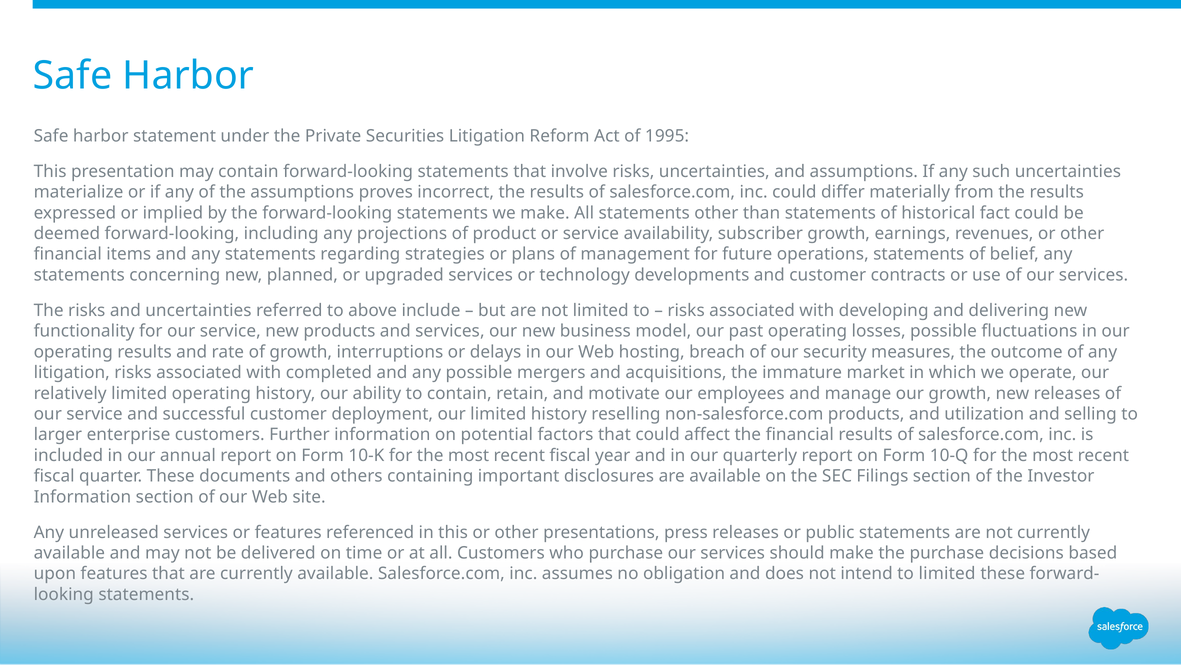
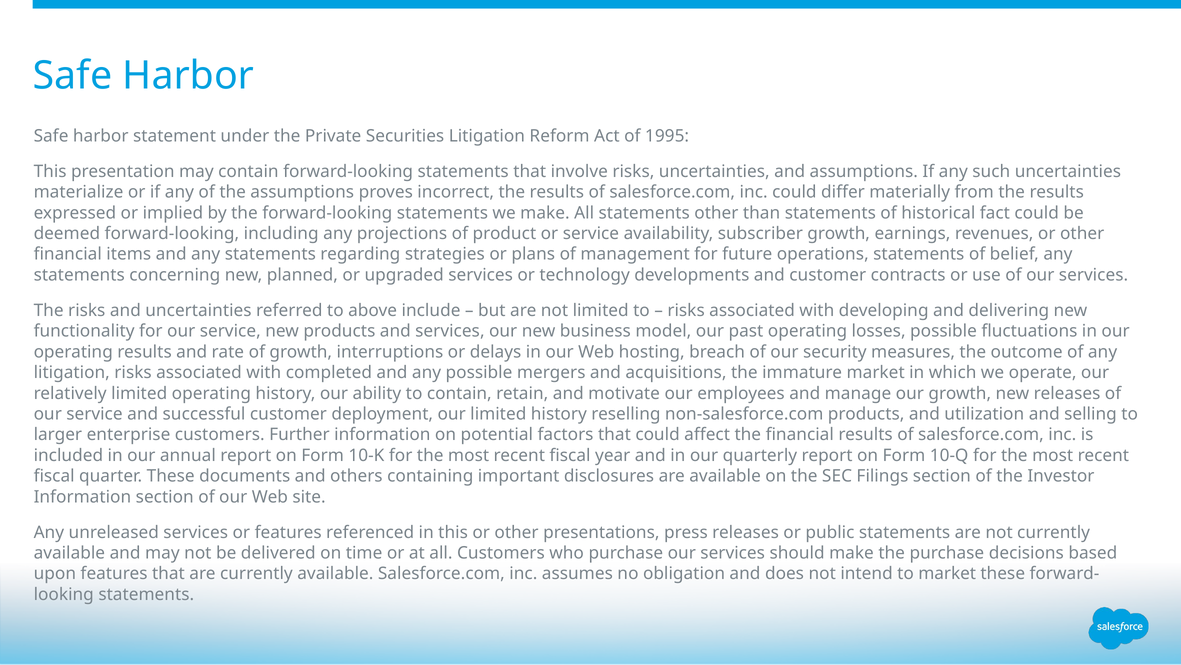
to limited: limited -> market (947, 573)
